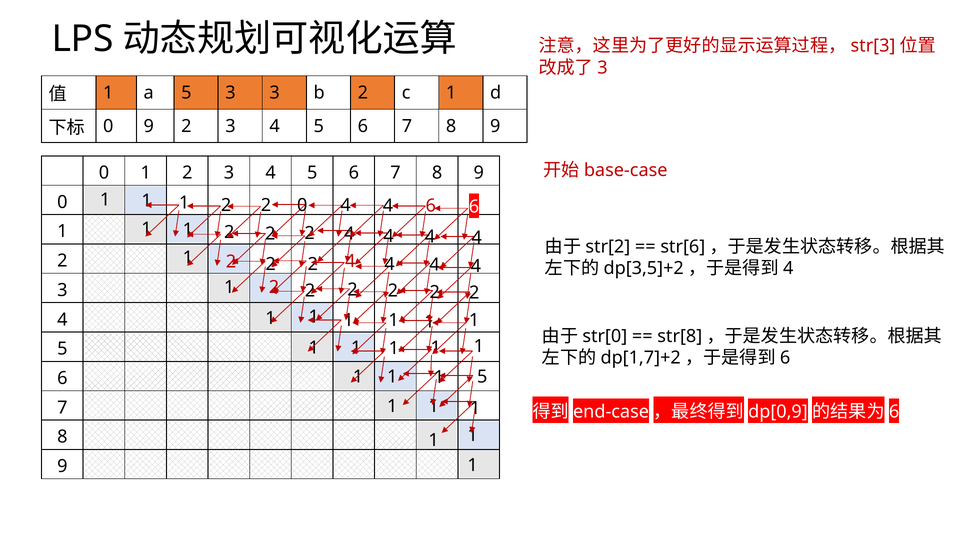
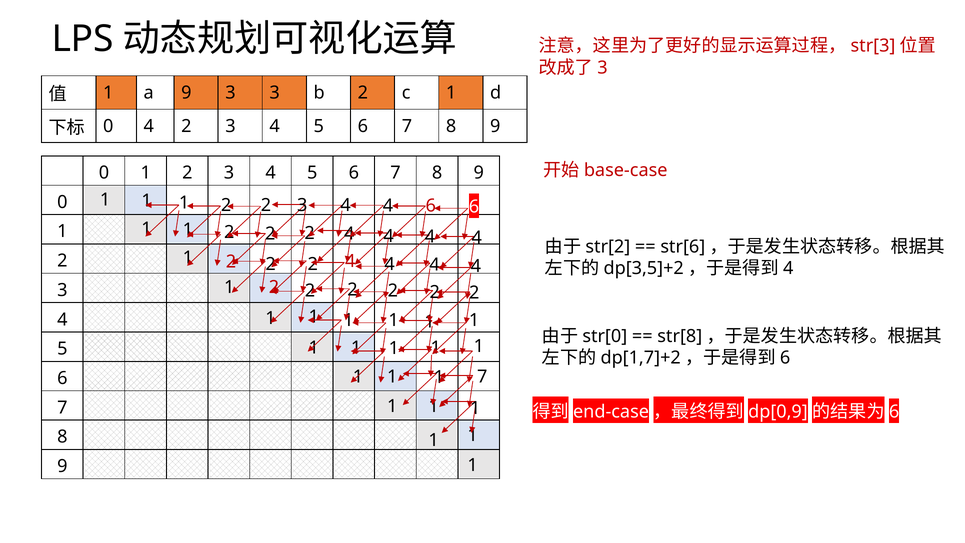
a 5: 5 -> 9 (186, 93)
0 9: 9 -> 4 (149, 126)
0: 0 -> 3 (302, 205)
5: 5 -> 7 (482, 377)
